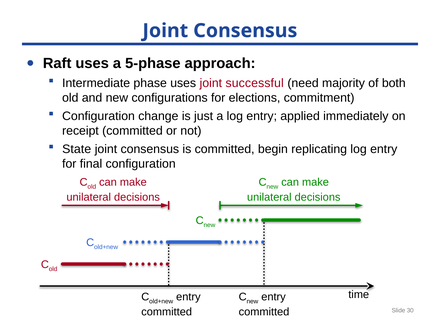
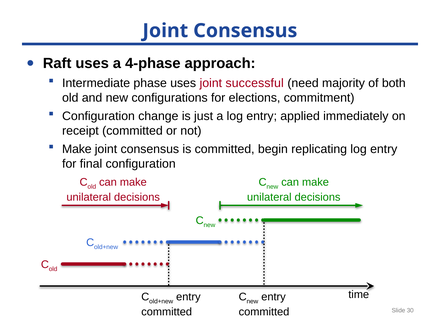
5-phase: 5-phase -> 4-phase (153, 63)
State: State -> Make (77, 149)
